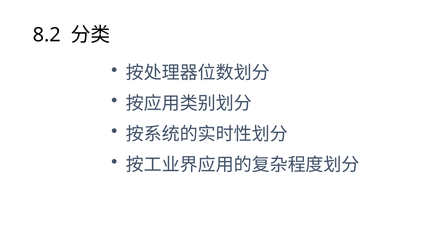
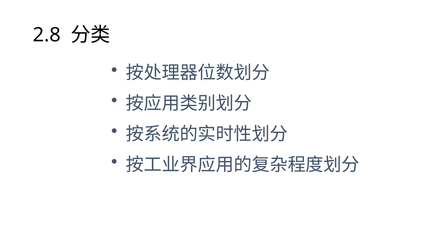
8.2: 8.2 -> 2.8 (47, 35)
